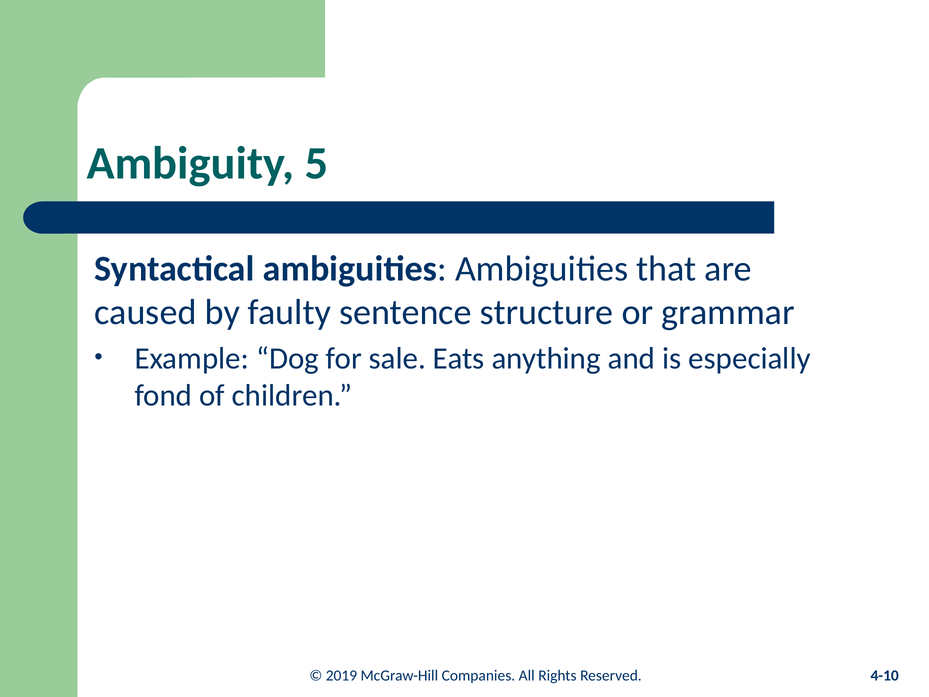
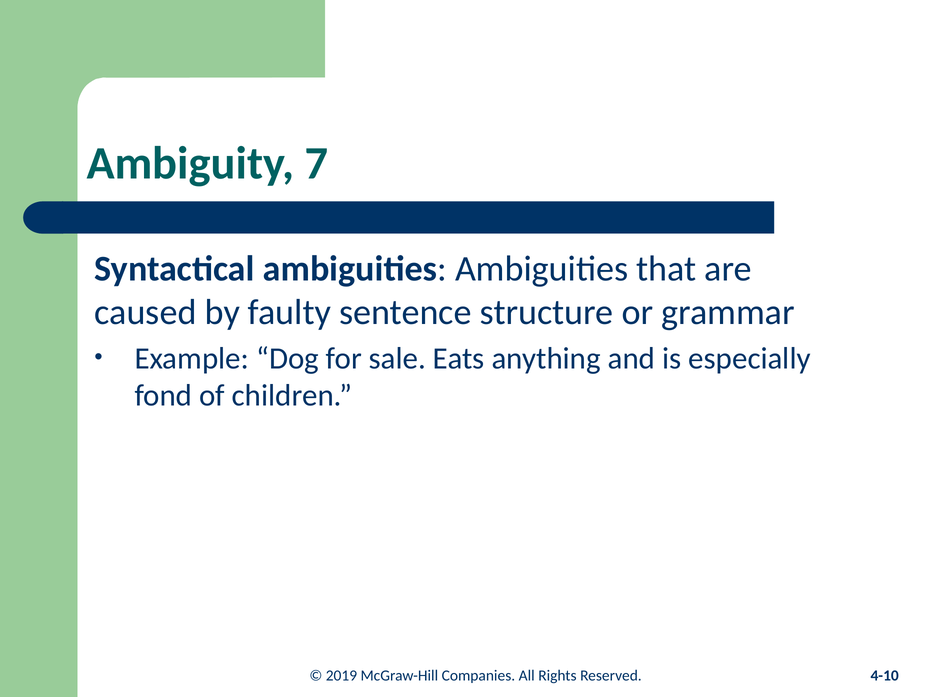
5: 5 -> 7 (316, 163)
